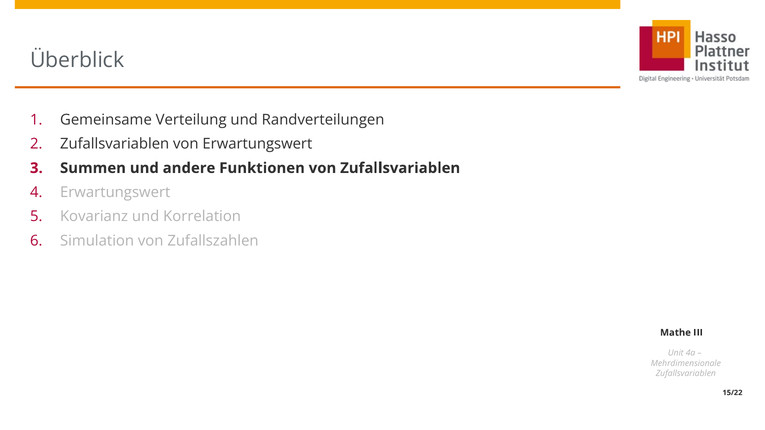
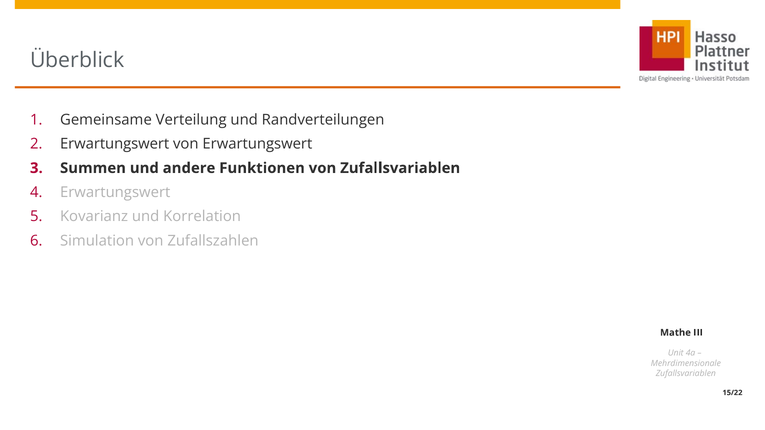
Zufallsvariablen: Zufallsvariablen -> Erwartungswert (115, 144)
